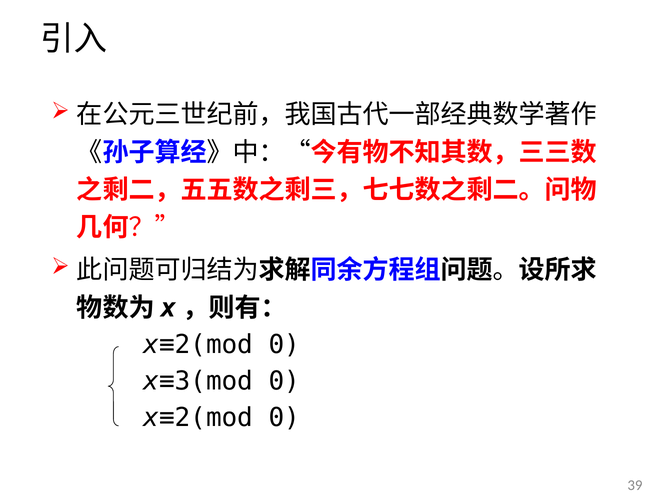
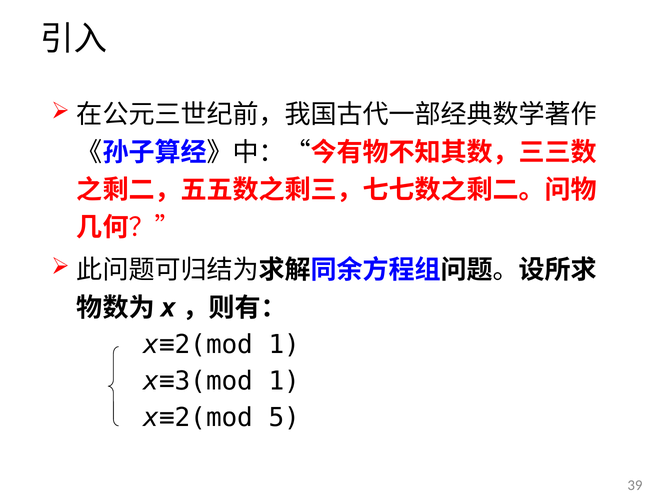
0: 0 -> 1 (284, 344)
x≡3(mod 0: 0 -> 1 (284, 381)
0: 0 -> 5 (284, 417)
